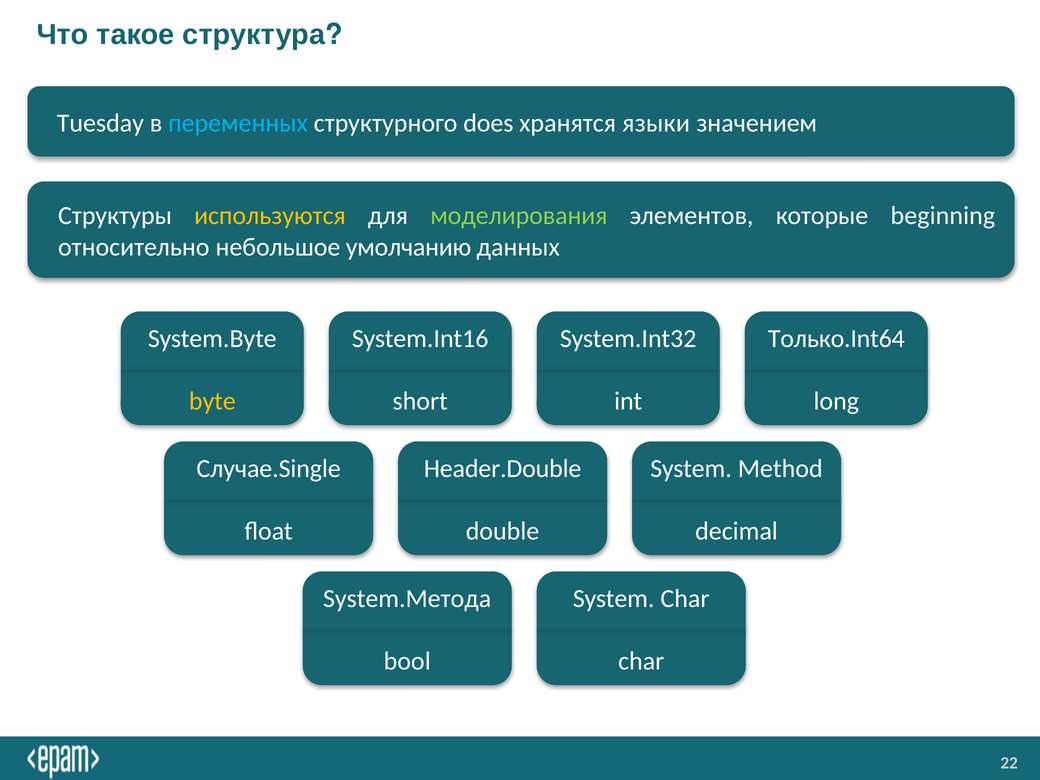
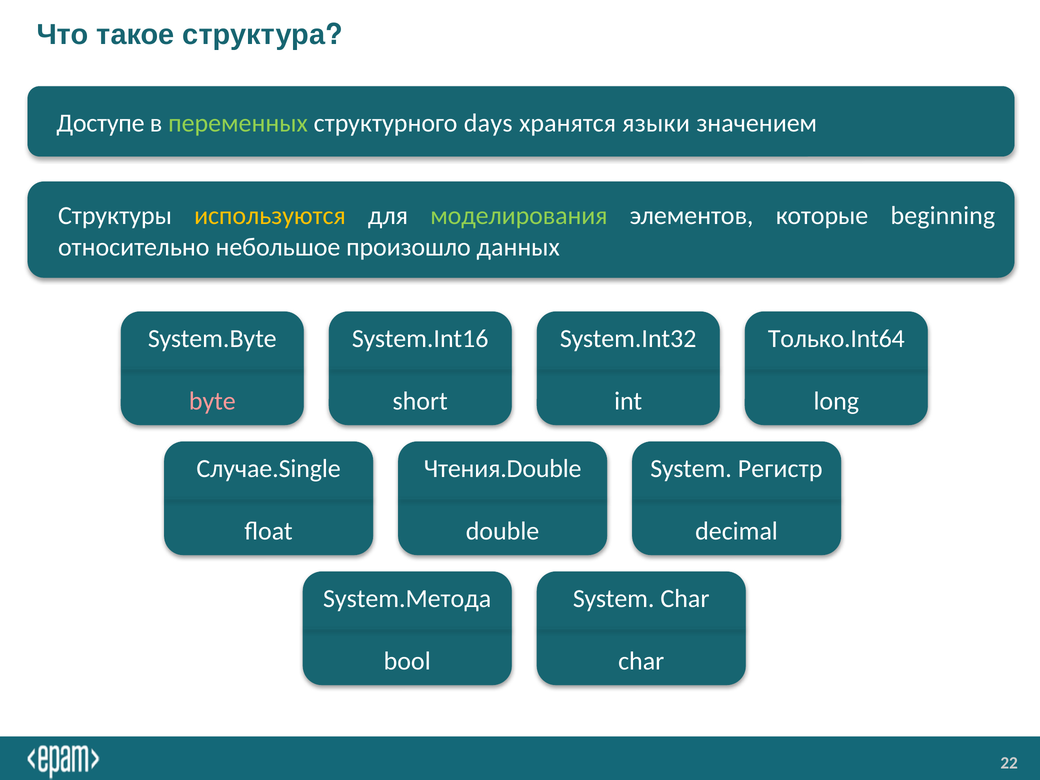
Tuesday: Tuesday -> Доступе (100, 123)
переменных colour: light blue -> light green (238, 123)
does: does -> days (488, 123)
умолчанию: умолчанию -> произошло (408, 247)
byte colour: yellow -> pink (212, 401)
Header.Double: Header.Double -> Чтения.Double (503, 469)
Method: Method -> Регистр (780, 469)
